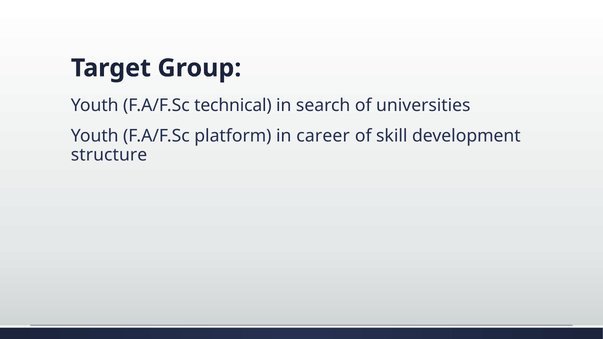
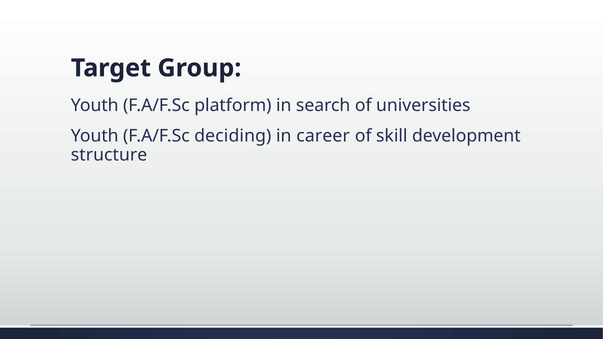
technical: technical -> platform (233, 106)
platform: platform -> deciding (233, 136)
